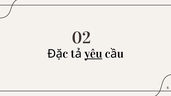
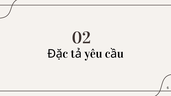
yêu underline: present -> none (93, 54)
